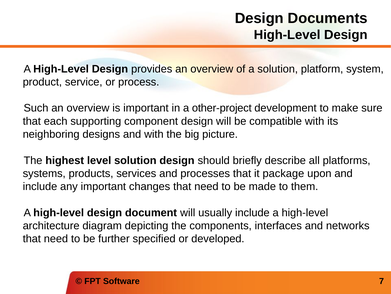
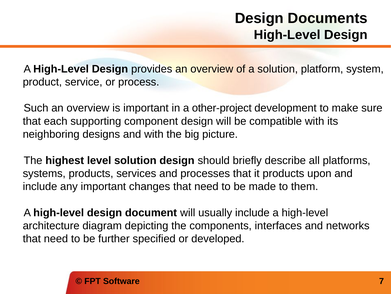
it package: package -> products (283, 173)
